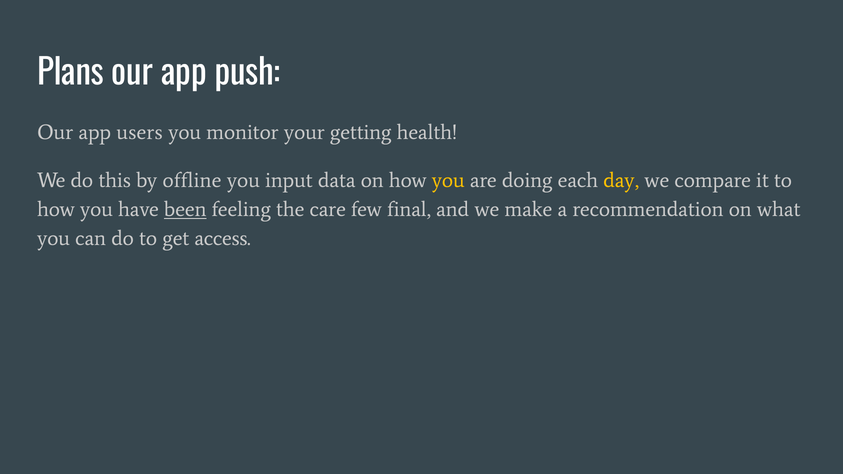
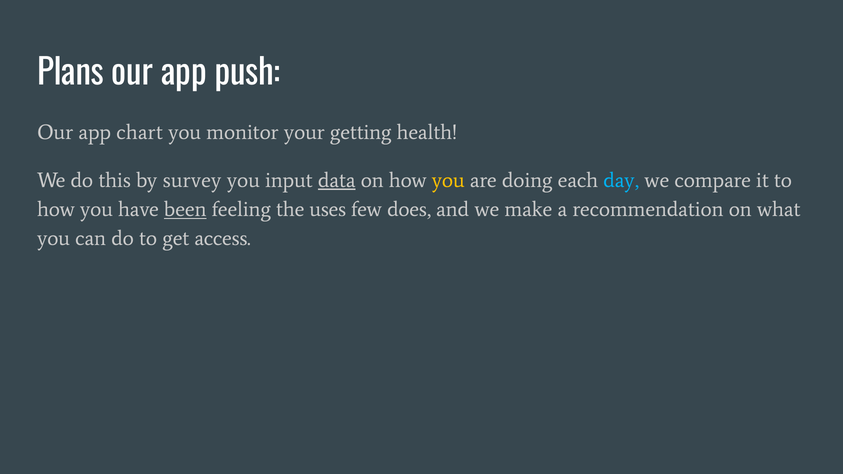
users: users -> chart (140, 133)
offline: offline -> survey (192, 180)
data underline: none -> present (337, 180)
day colour: yellow -> light blue (621, 180)
care: care -> uses (328, 209)
final: final -> does (409, 209)
